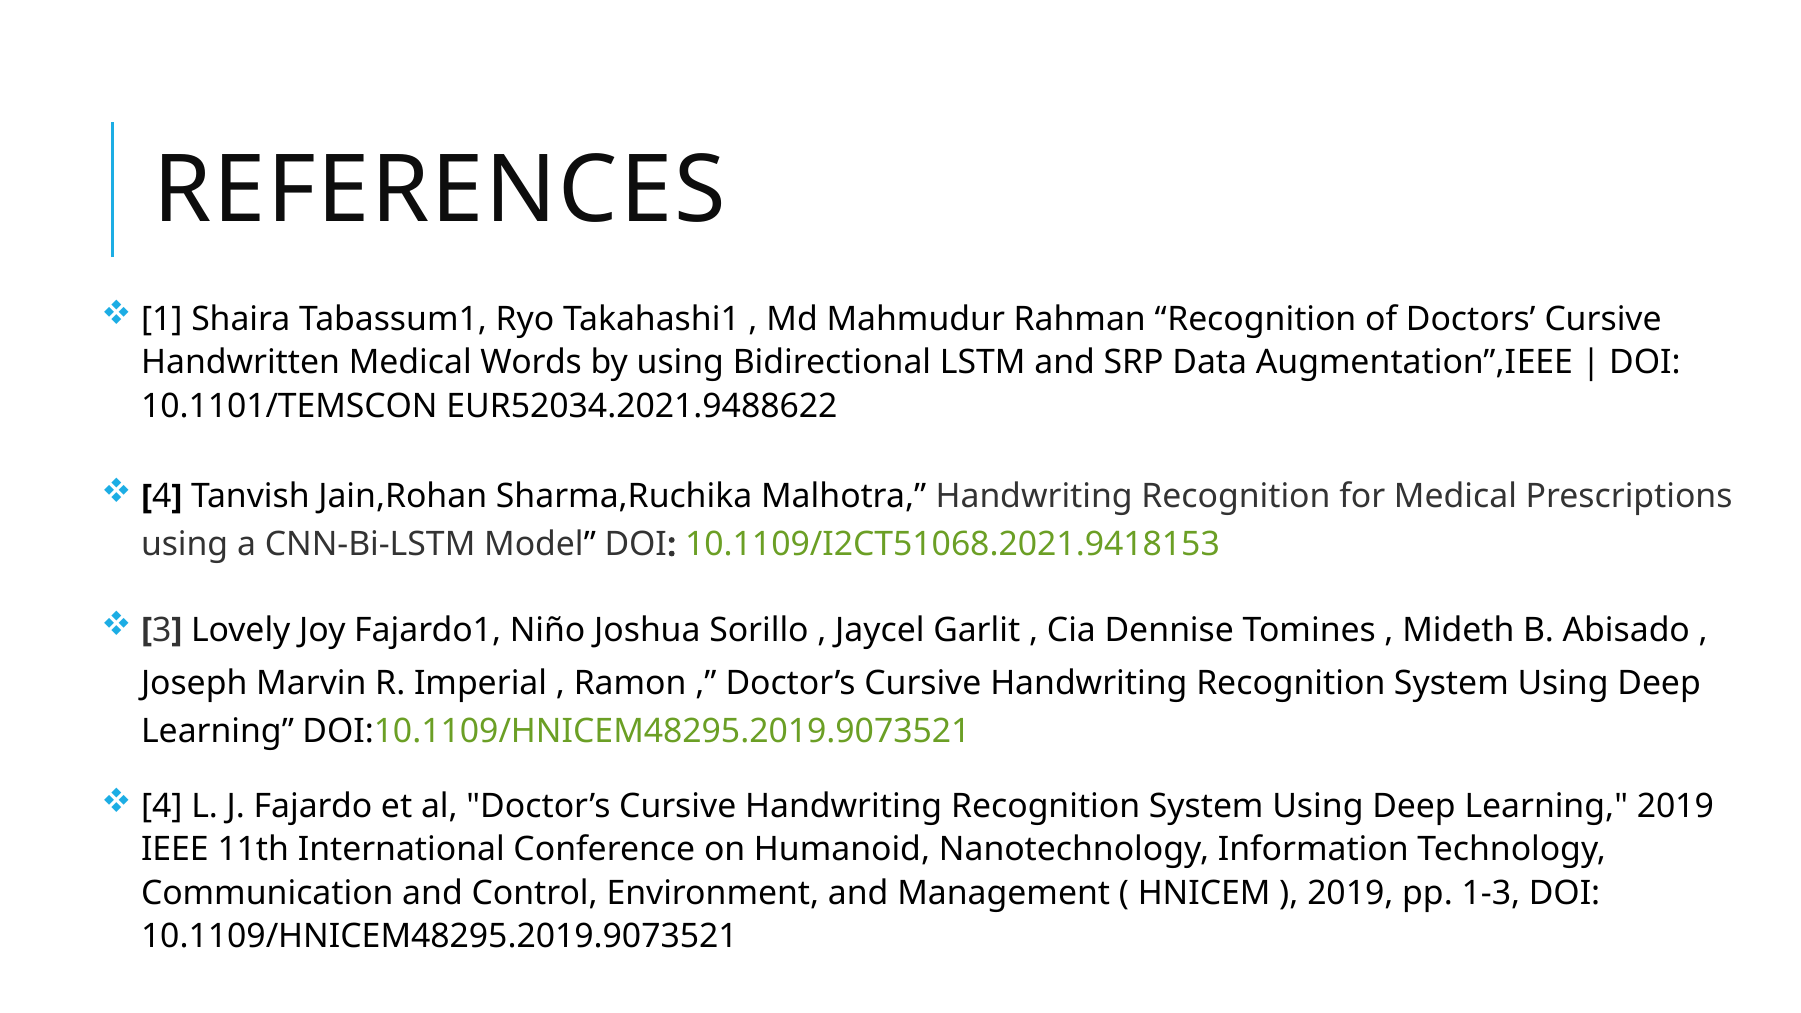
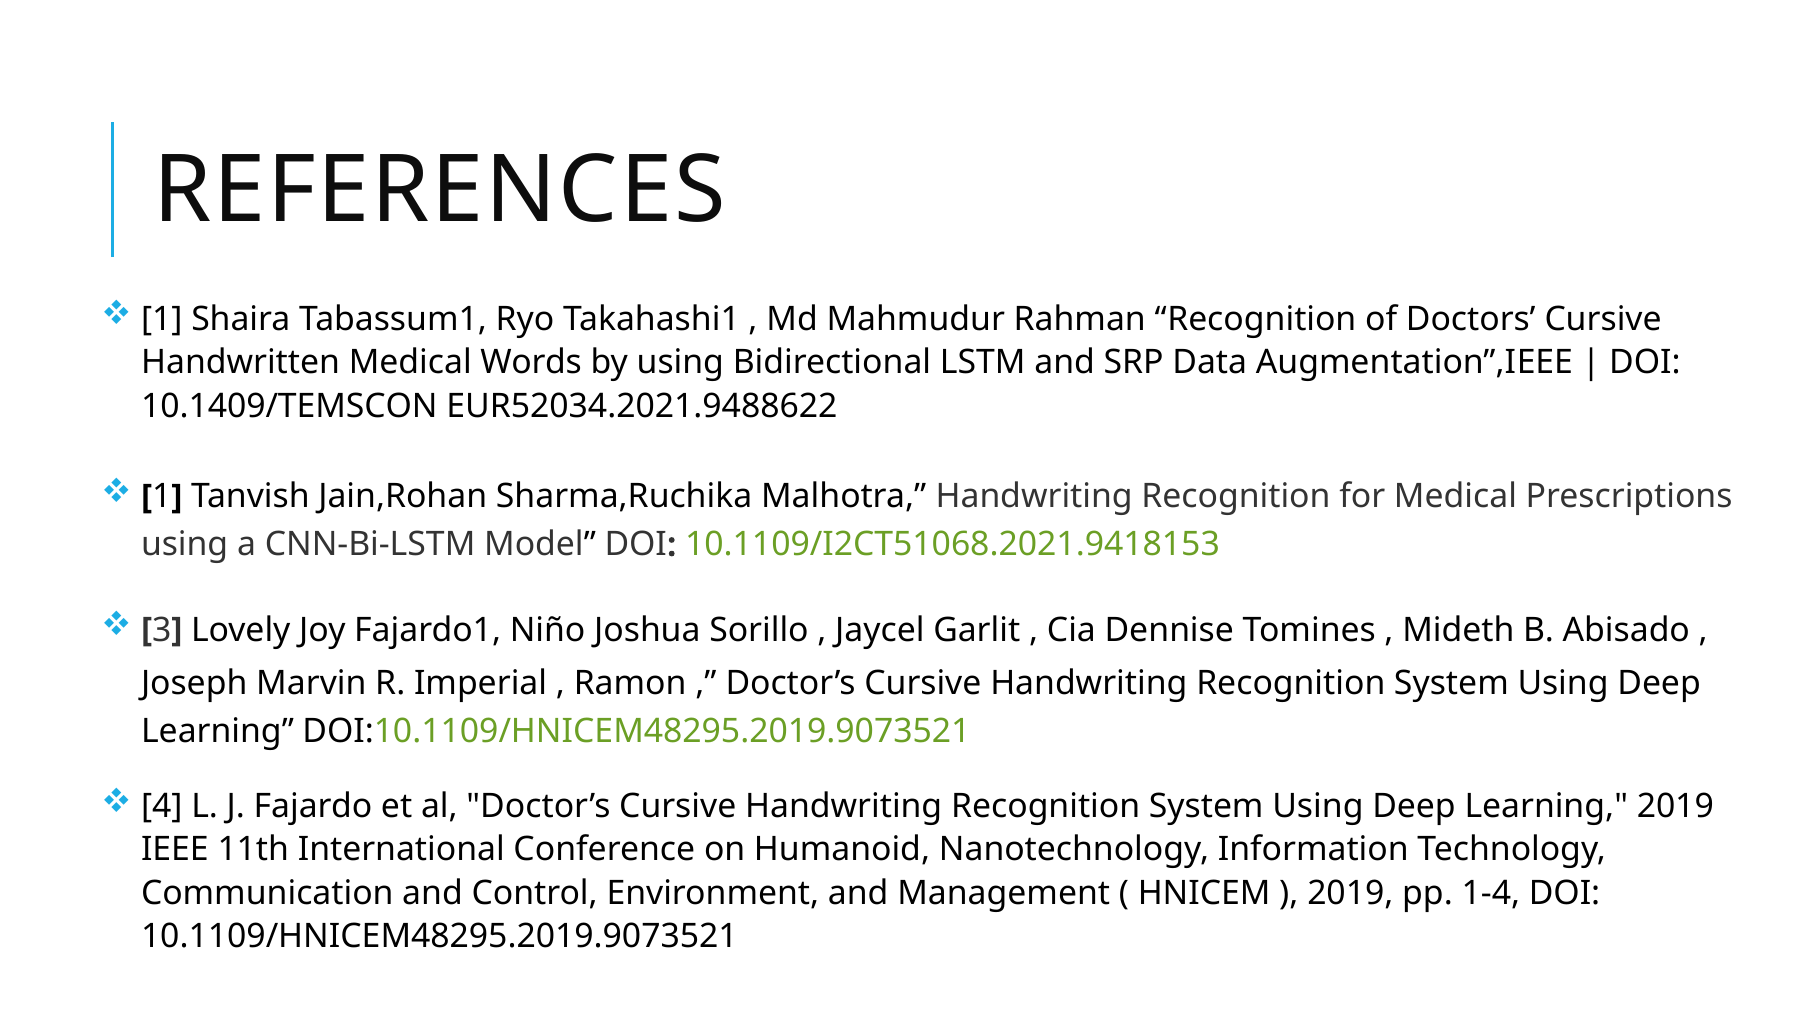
10.1101/TEMSCON: 10.1101/TEMSCON -> 10.1409/TEMSCON (289, 406)
4: 4 -> 1 (162, 497)
1-3: 1-3 -> 1-4 (1491, 893)
